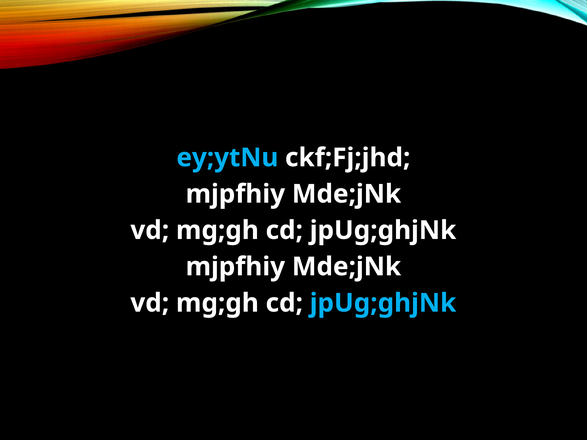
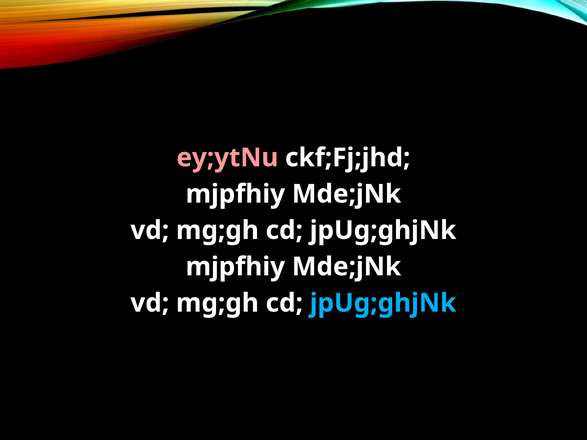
ey;ytNu colour: light blue -> pink (227, 158)
